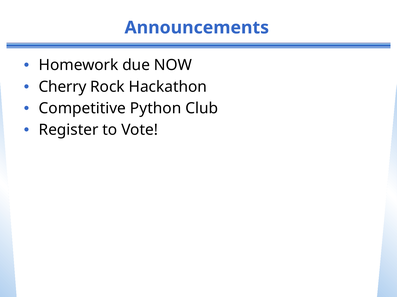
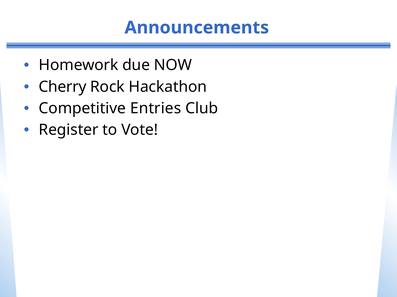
Python: Python -> Entries (156, 109)
